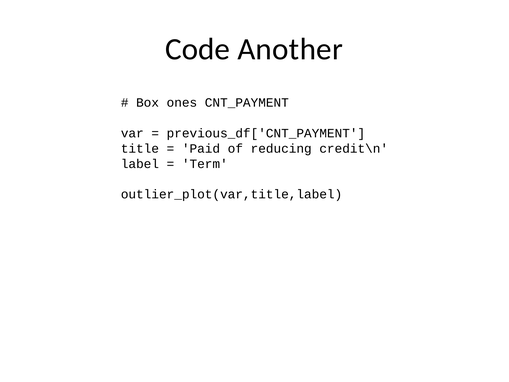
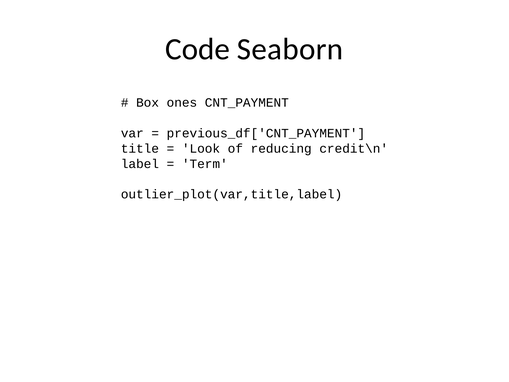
Another: Another -> Seaborn (290, 49)
Paid: Paid -> Look (201, 148)
